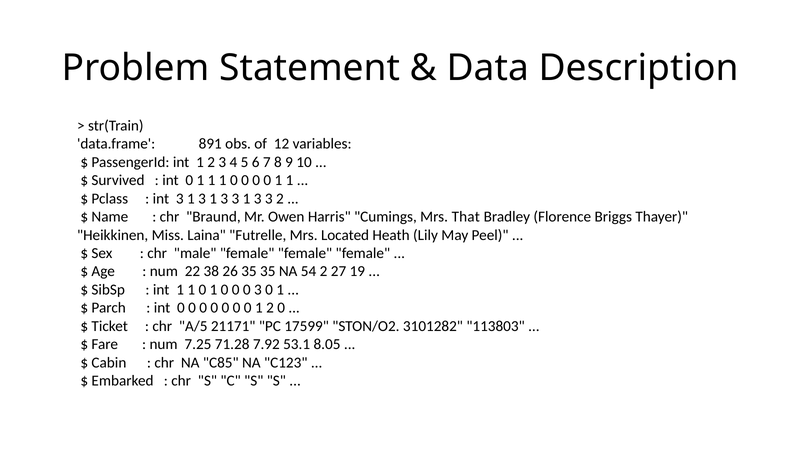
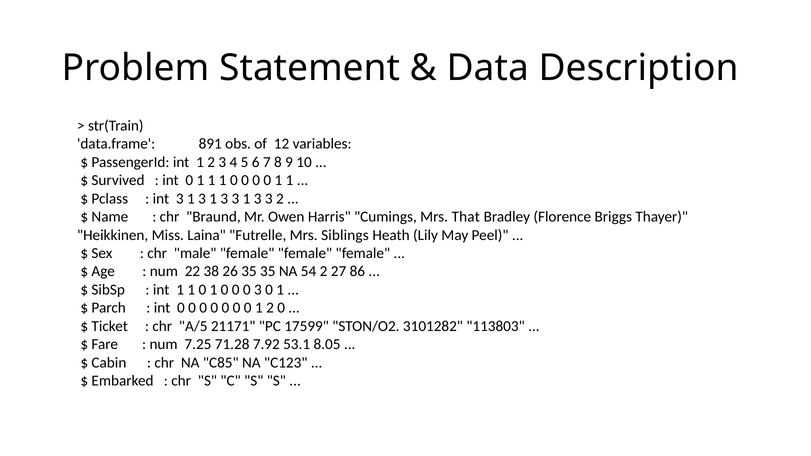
Located: Located -> Siblings (345, 235)
19: 19 -> 86 (357, 272)
